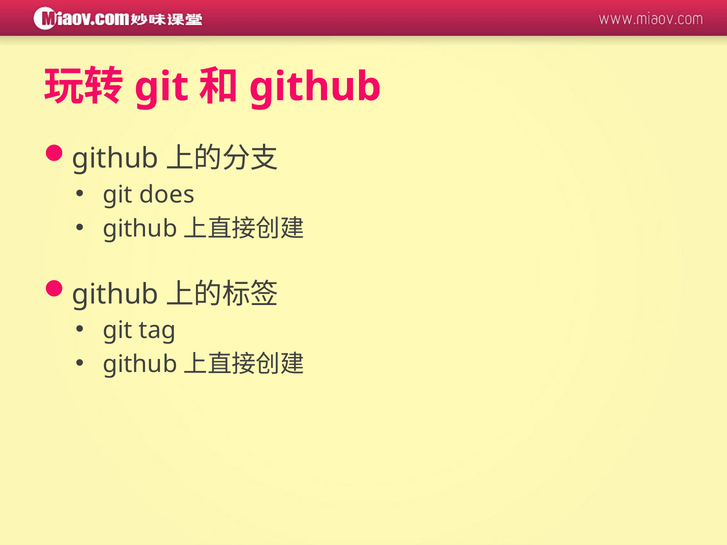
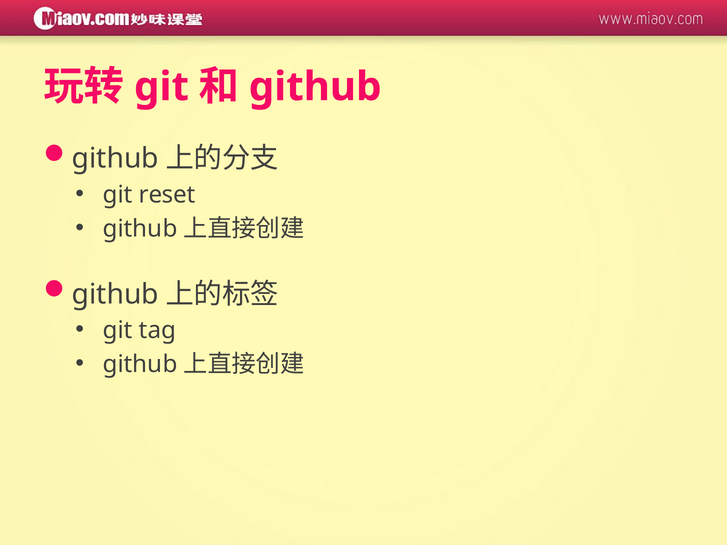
does: does -> reset (167, 195)
